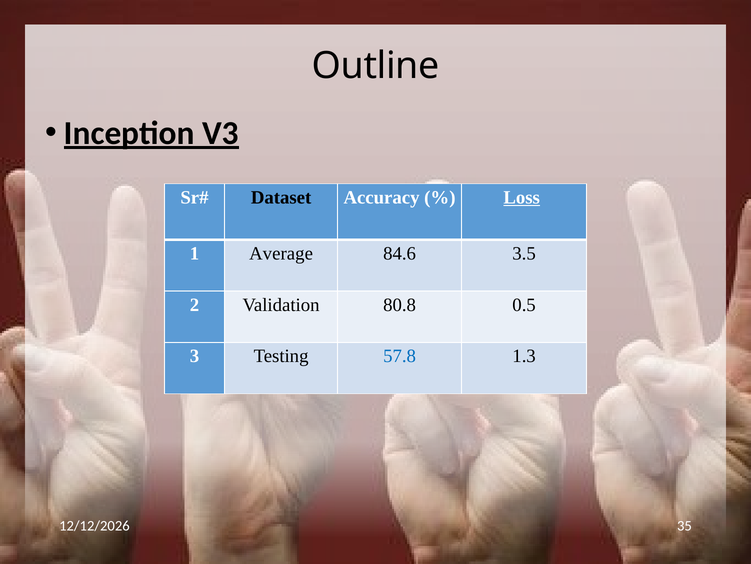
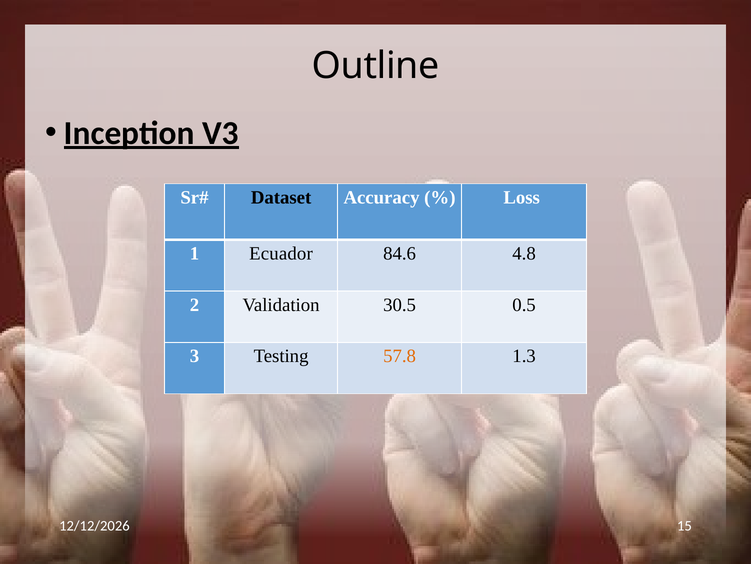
Loss underline: present -> none (522, 197)
Average: Average -> Ecuador (281, 253)
3.5: 3.5 -> 4.8 (524, 253)
80.8: 80.8 -> 30.5 (400, 304)
57.8 colour: blue -> orange (400, 356)
35: 35 -> 15 (684, 525)
